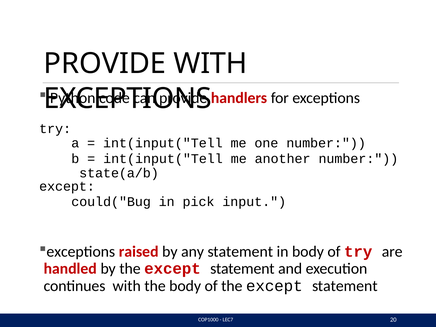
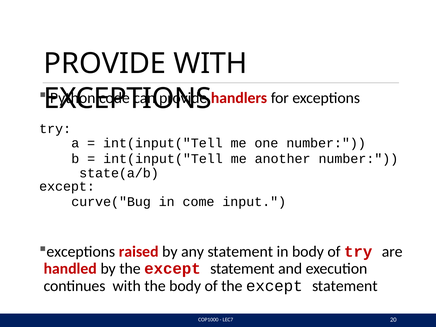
could("Bug: could("Bug -> curve("Bug (111, 202)
pick: pick -> come (199, 202)
